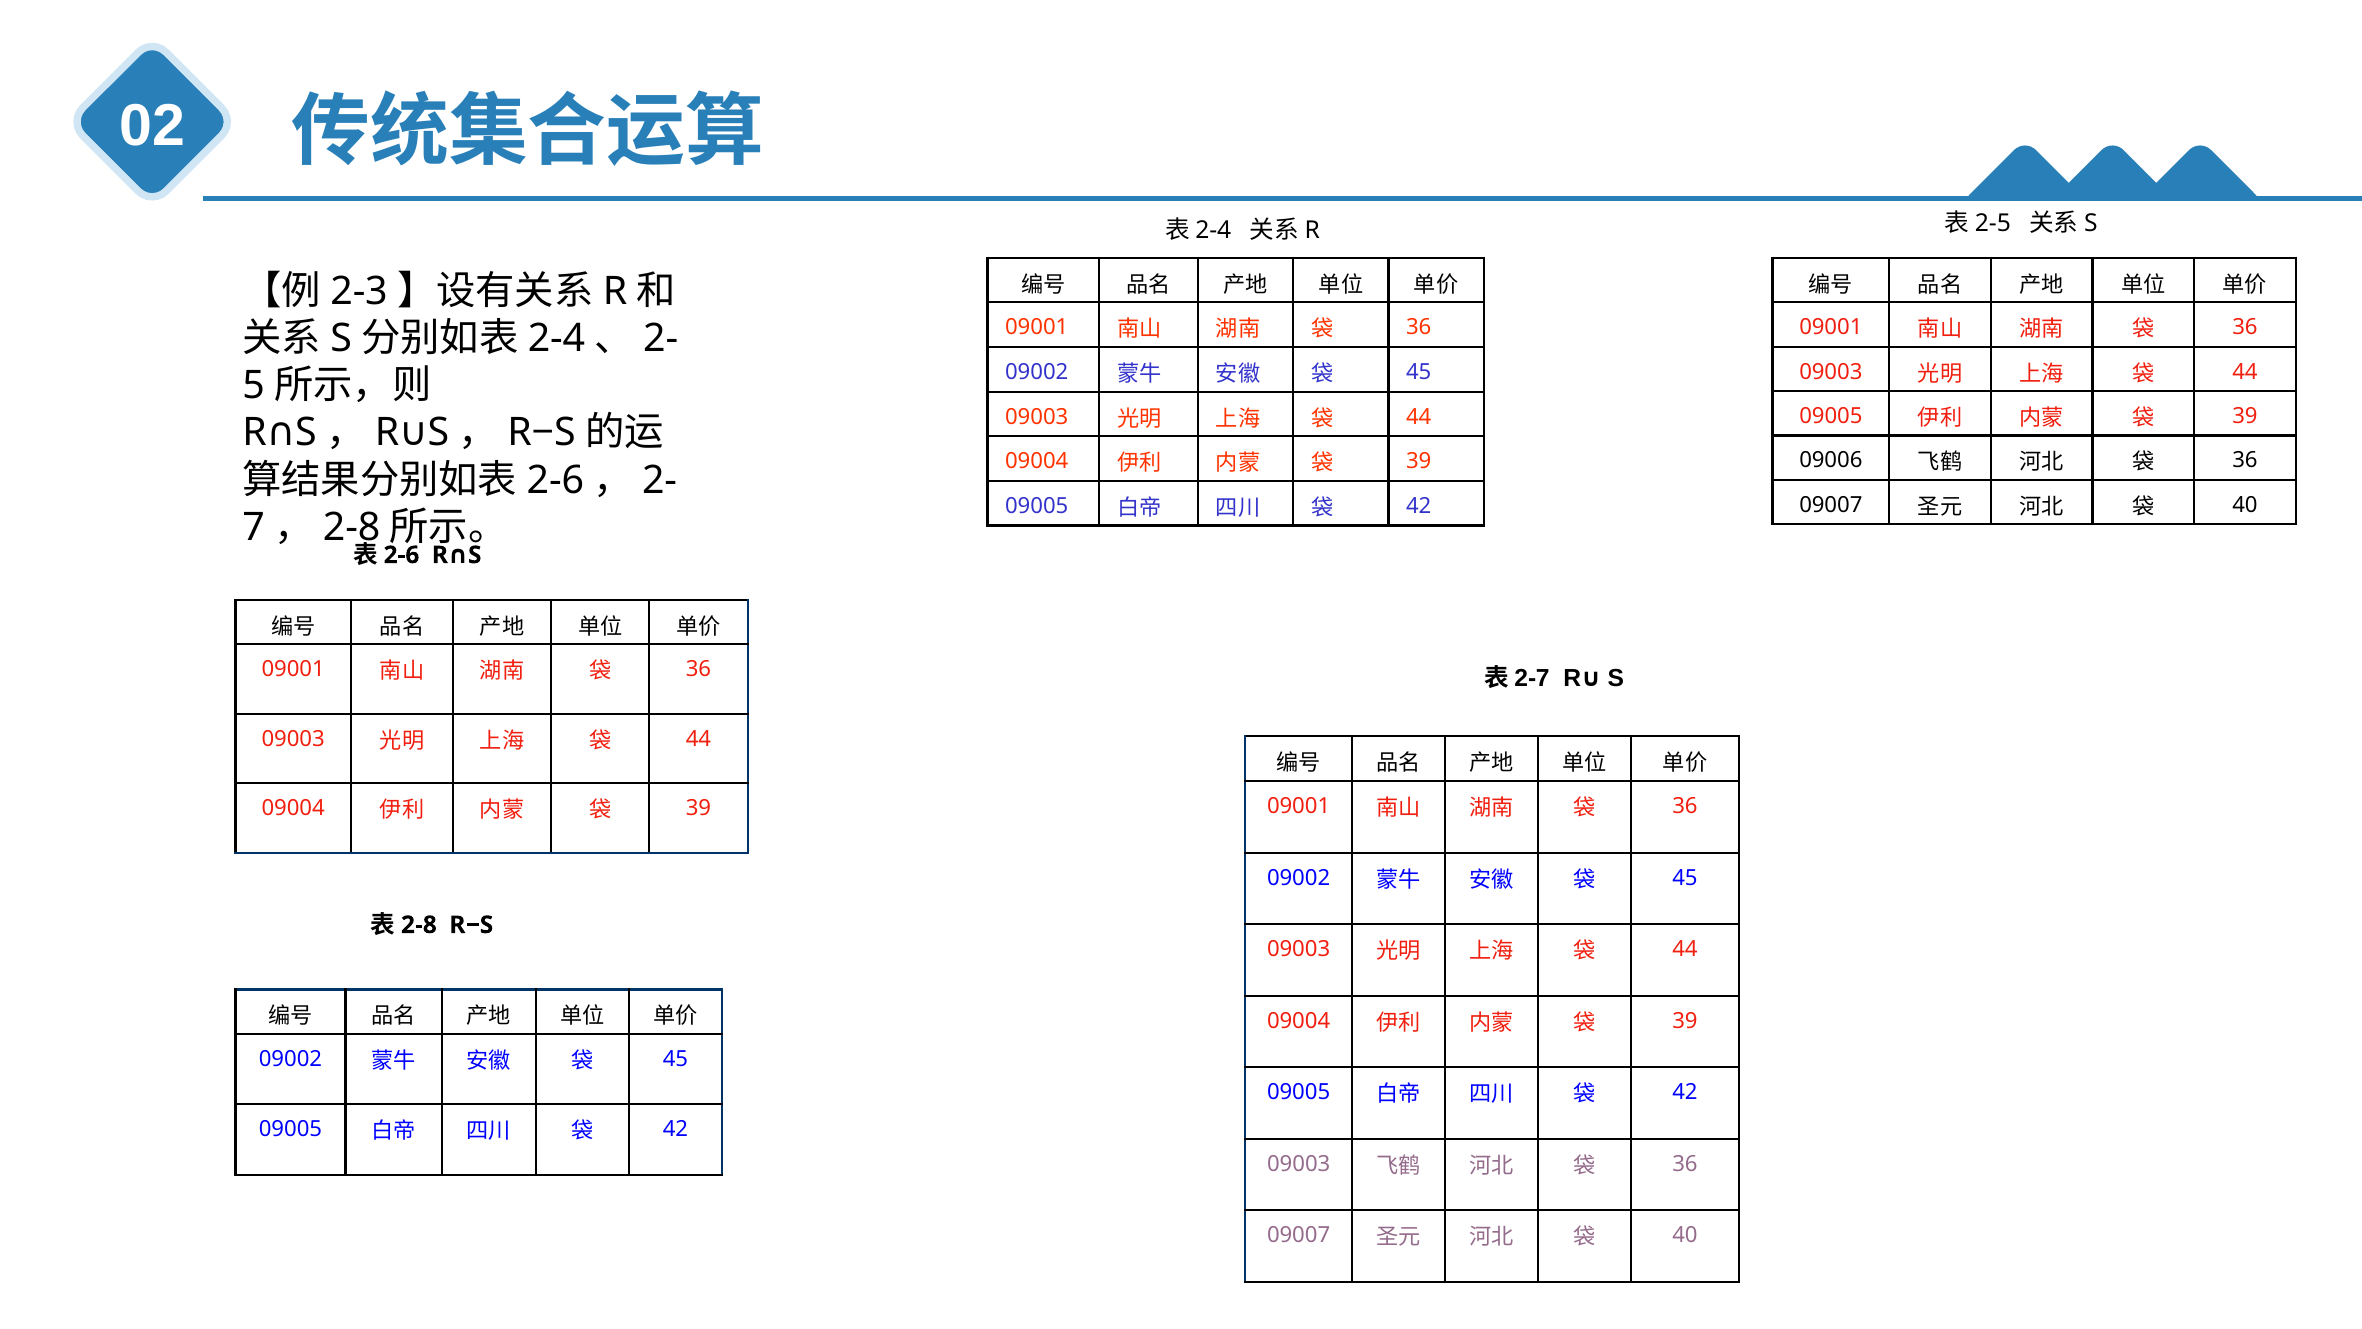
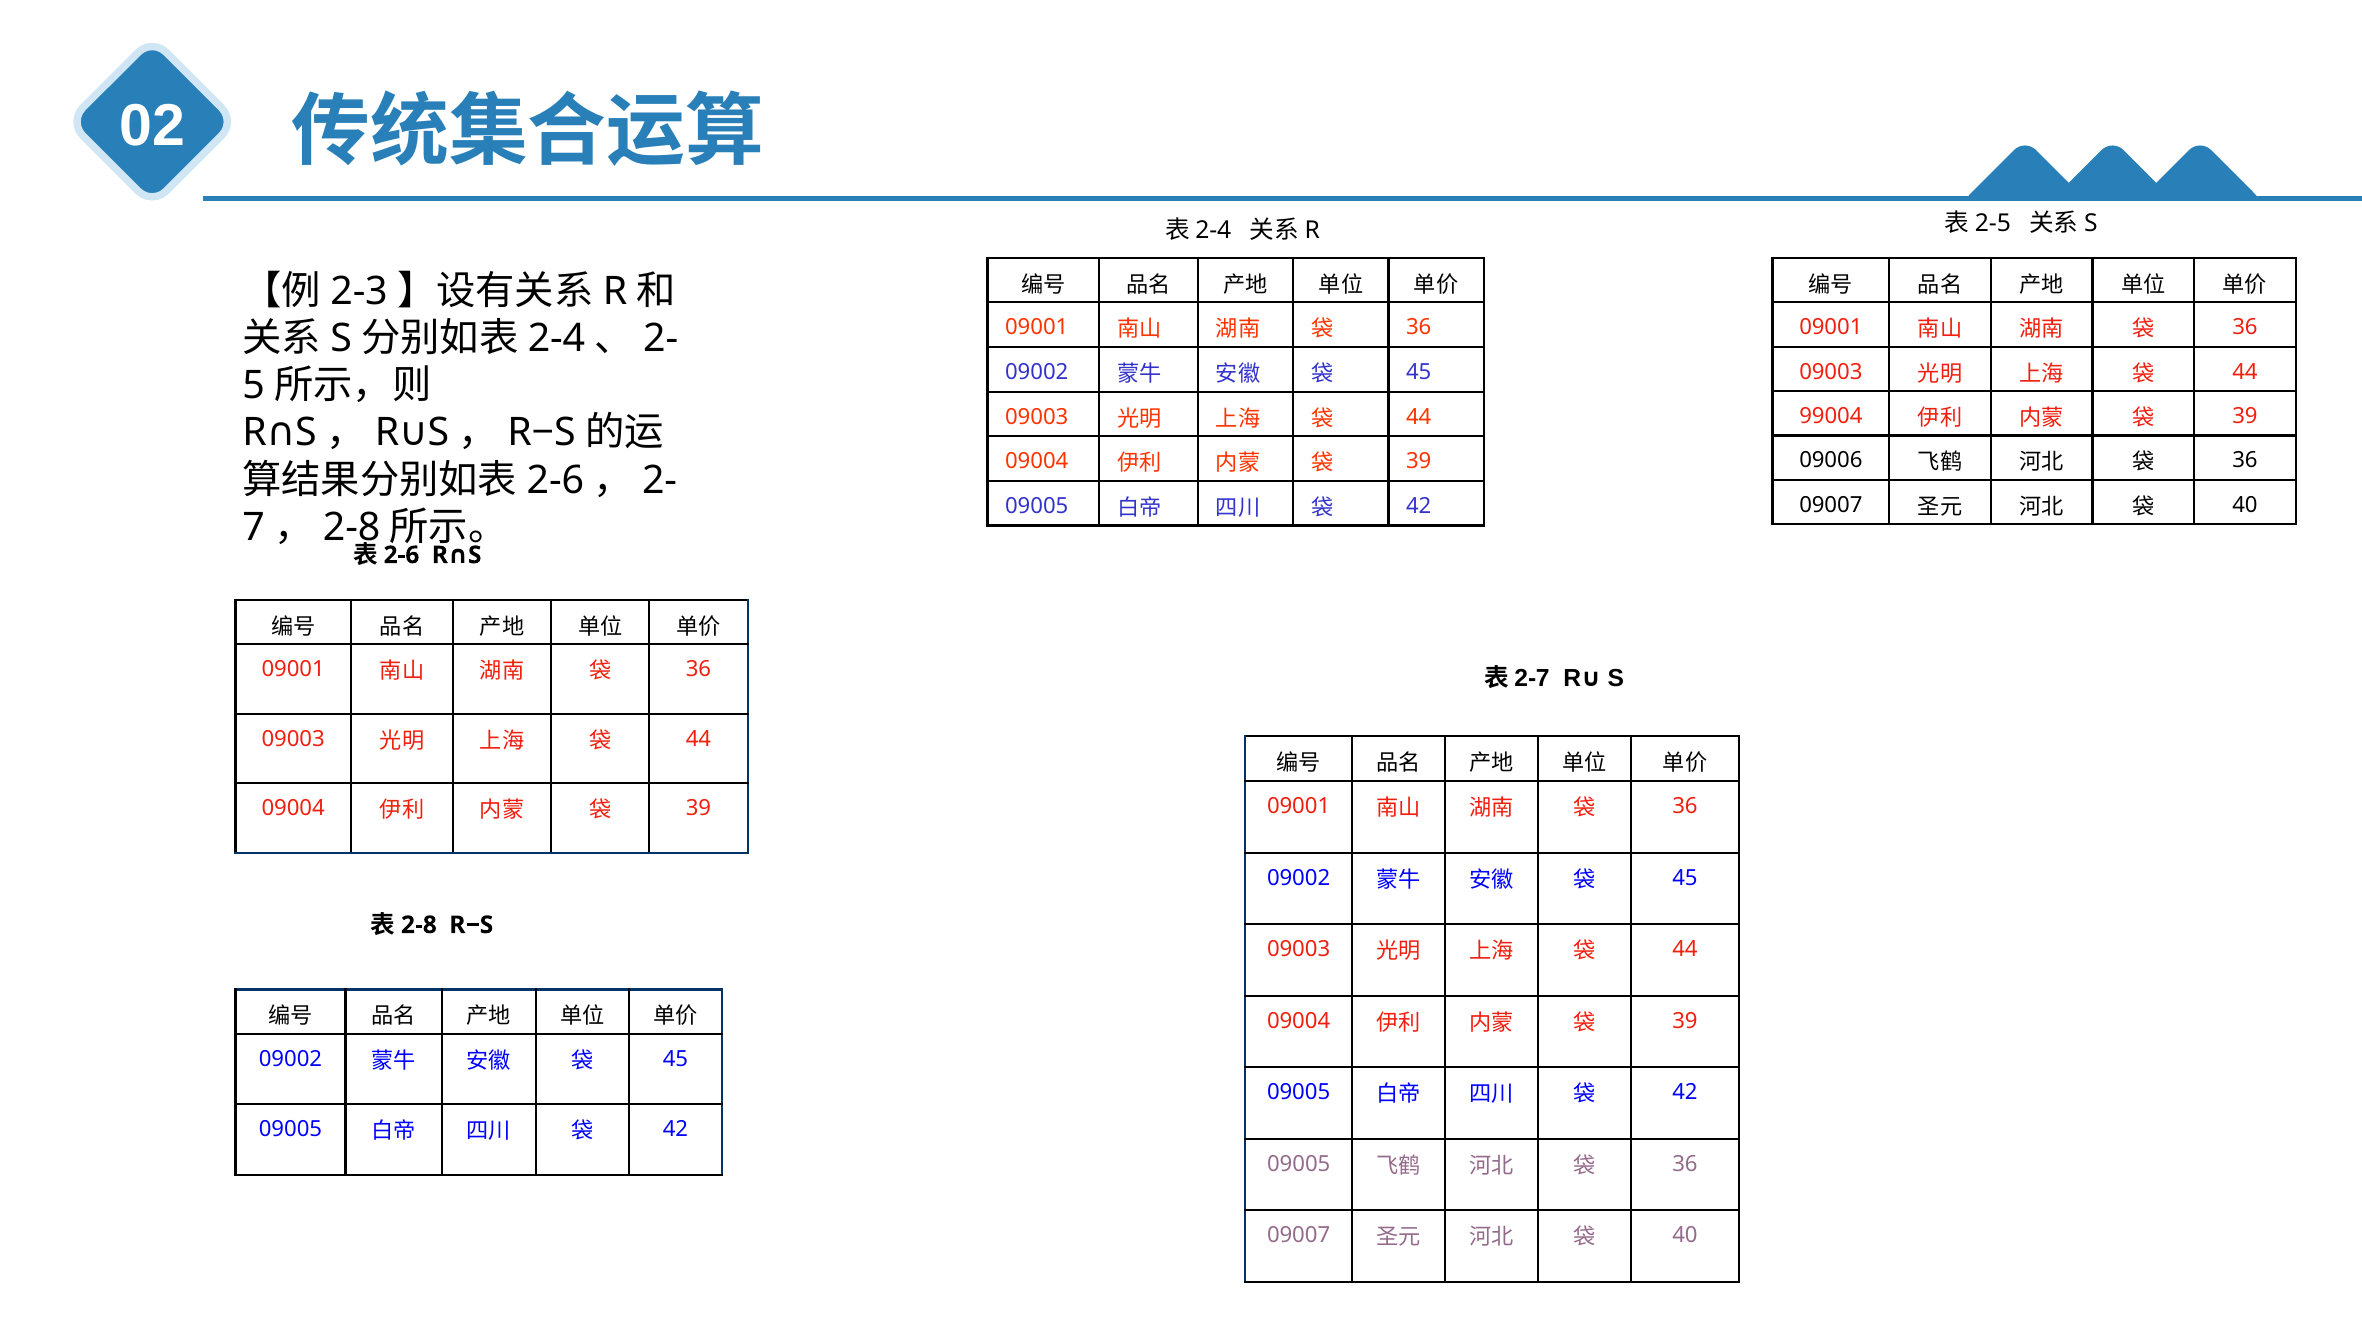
09005: 09005 -> 99004 (1831, 416)
09003: 09003 -> 09005 (1299, 1163)
